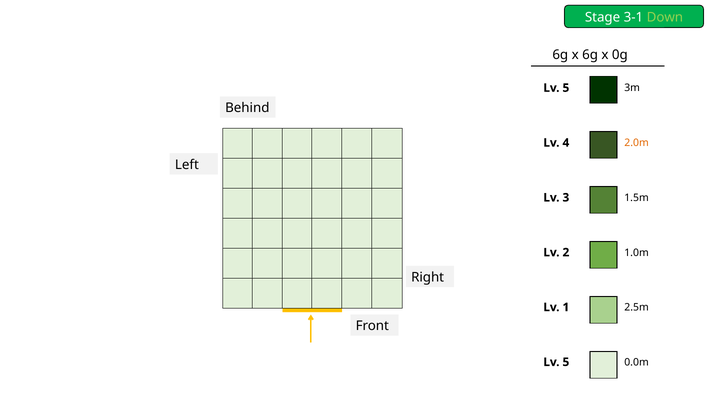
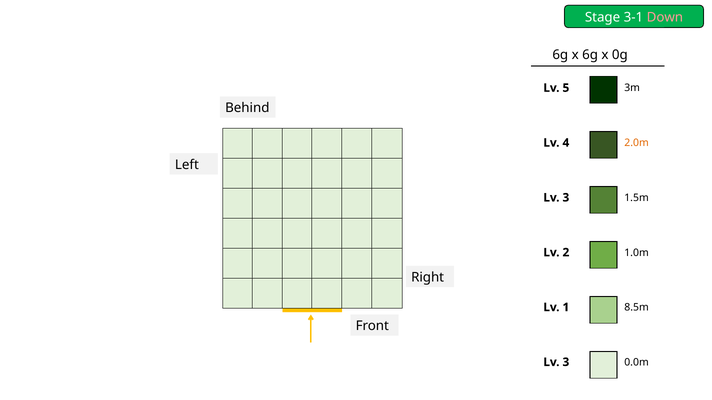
Down colour: light green -> pink (665, 17)
2.5m: 2.5m -> 8.5m (637, 308)
5: 5 -> 3 (566, 363)
